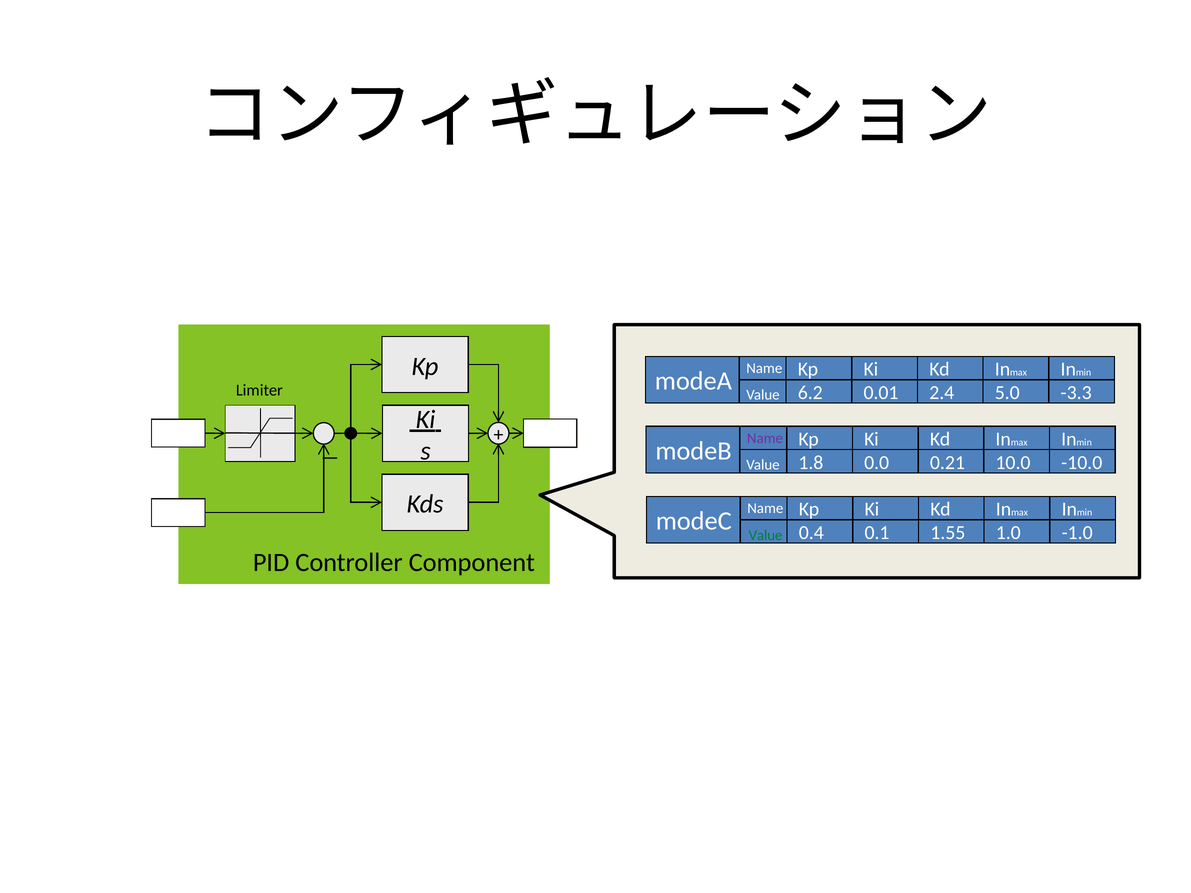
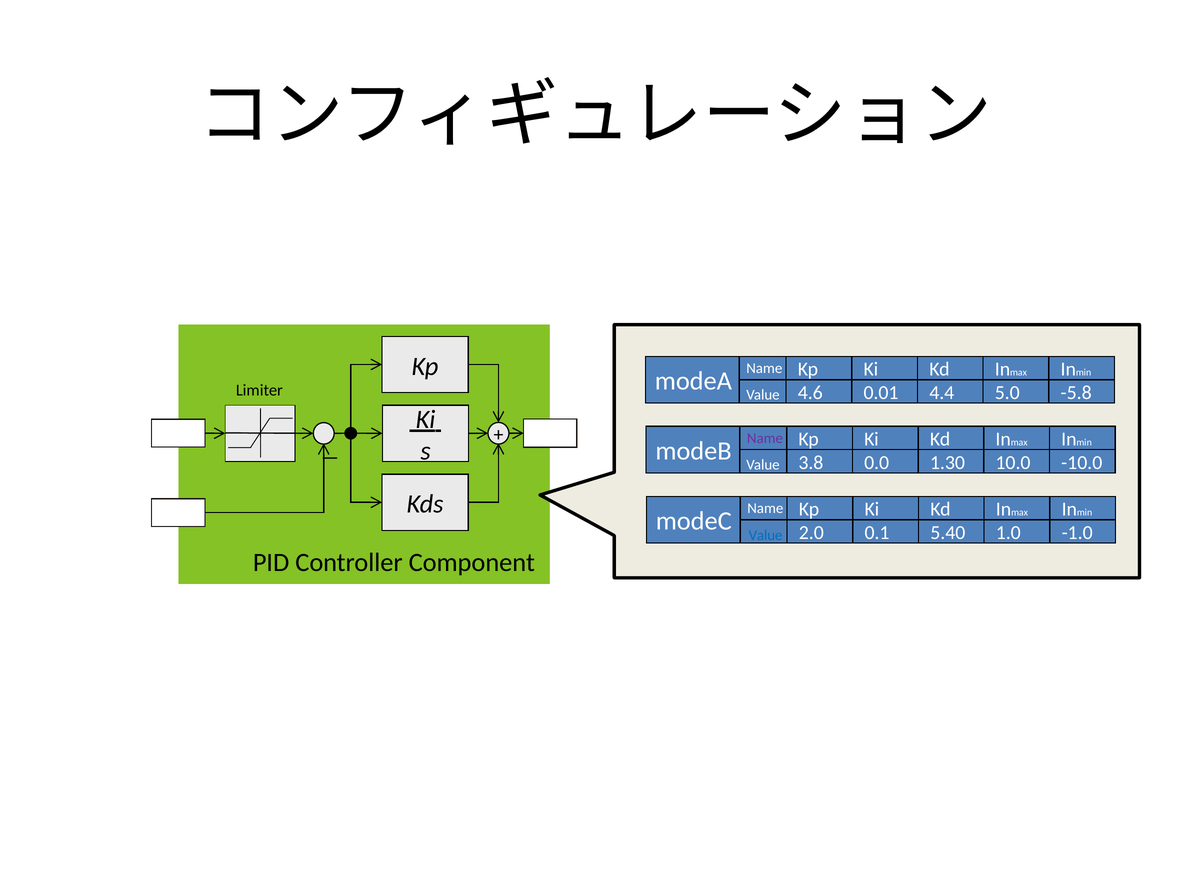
6.2: 6.2 -> 4.6 (810, 393)
2.4: 2.4 -> 4.4 (942, 393)
-3.3: -3.3 -> -5.8 (1076, 393)
1.8: 1.8 -> 3.8 (811, 463)
0.21: 0.21 -> 1.30 (947, 463)
0.4: 0.4 -> 2.0 (811, 533)
1.55: 1.55 -> 5.40 (948, 533)
Value colour: green -> blue (766, 535)
